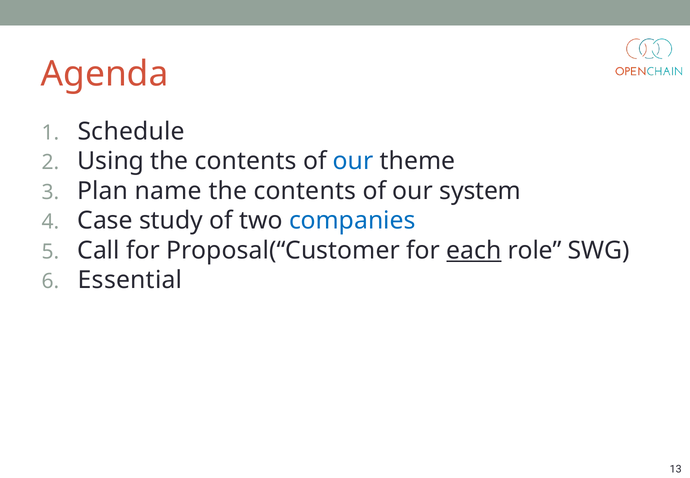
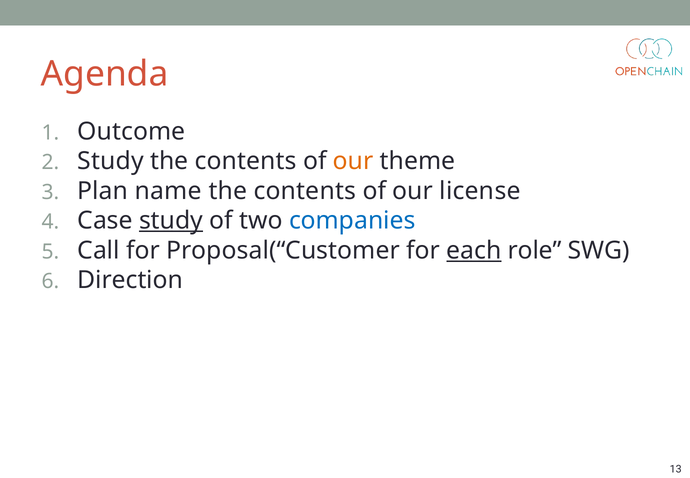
Schedule: Schedule -> Outcome (131, 131)
Using: Using -> Study (111, 161)
our colour: blue -> orange (353, 161)
system: system -> license (480, 191)
study underline: none -> present (171, 220)
Essential: Essential -> Direction (130, 280)
